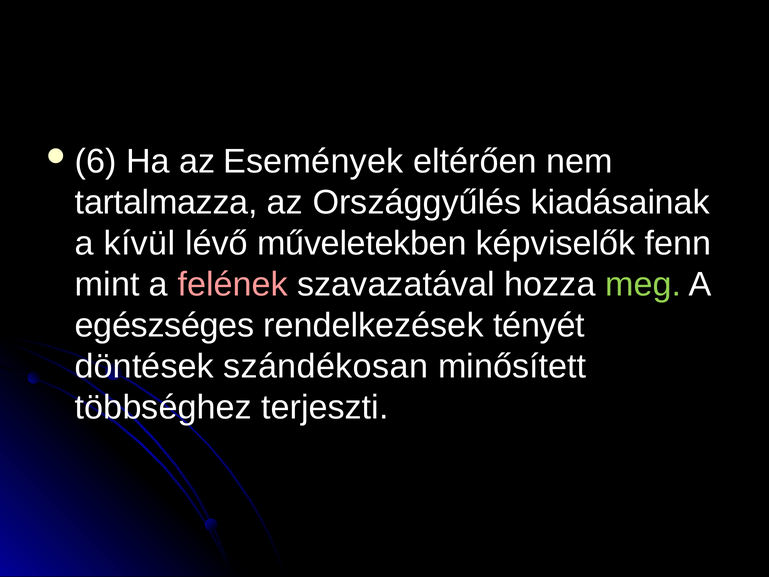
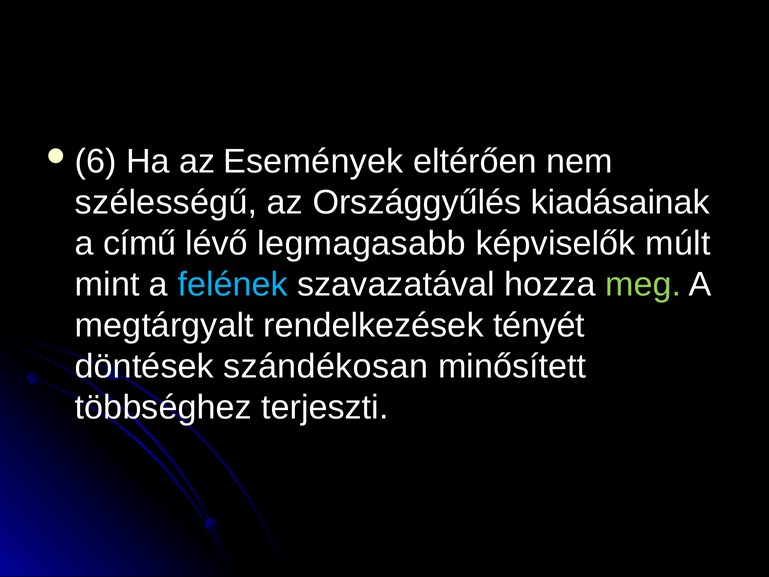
tartalmazza: tartalmazza -> szélességű (166, 202)
kívül: kívül -> című (140, 243)
műveletekben: műveletekben -> legmagasabb (362, 243)
fenn: fenn -> múlt (678, 243)
felének colour: pink -> light blue (233, 284)
egészséges: egészséges -> megtárgyalt (164, 325)
